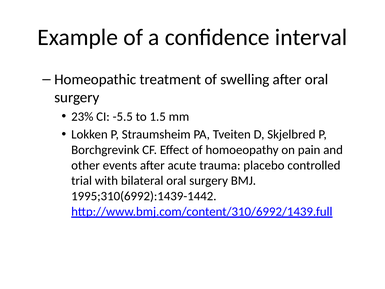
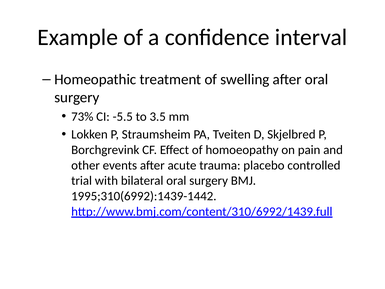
23%: 23% -> 73% (82, 116)
1.5: 1.5 -> 3.5 (158, 116)
